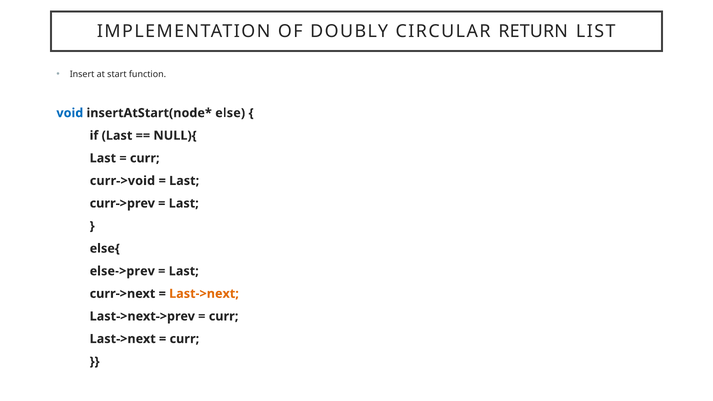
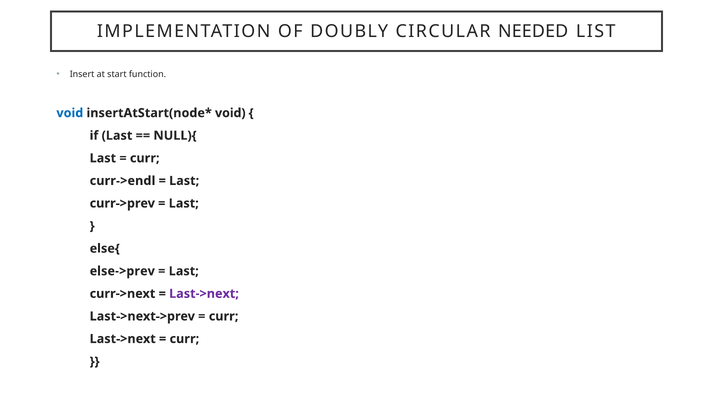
RETURN: RETURN -> NEEDED (533, 32)
else: else -> void (230, 113)
curr->void: curr->void -> curr->endl (122, 181)
Last->next colour: orange -> purple (204, 294)
